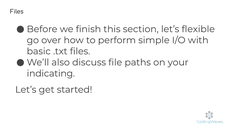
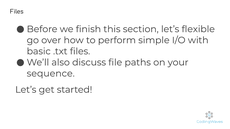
indicating: indicating -> sequence (51, 74)
